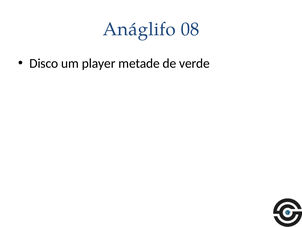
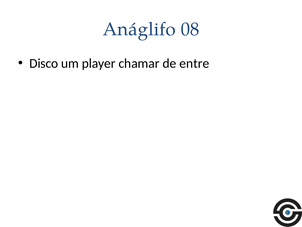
metade: metade -> chamar (139, 63)
verde: verde -> entre (194, 63)
